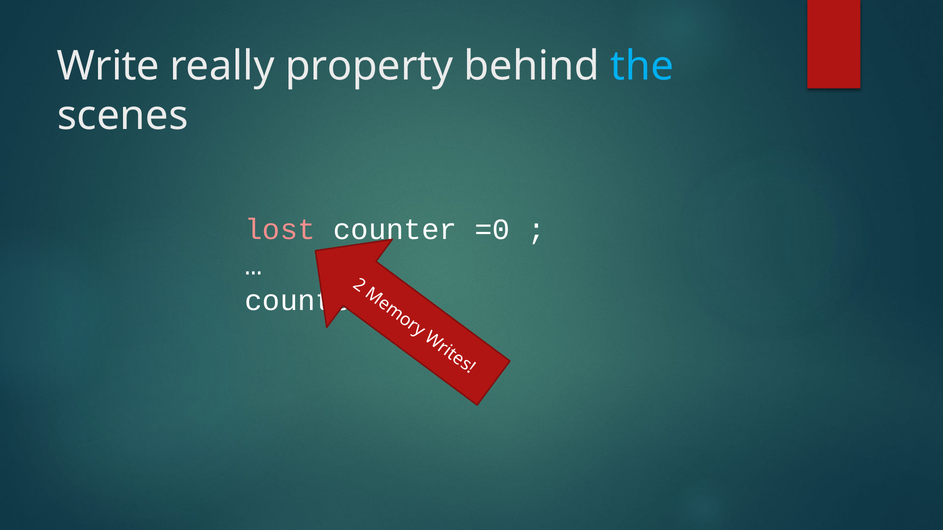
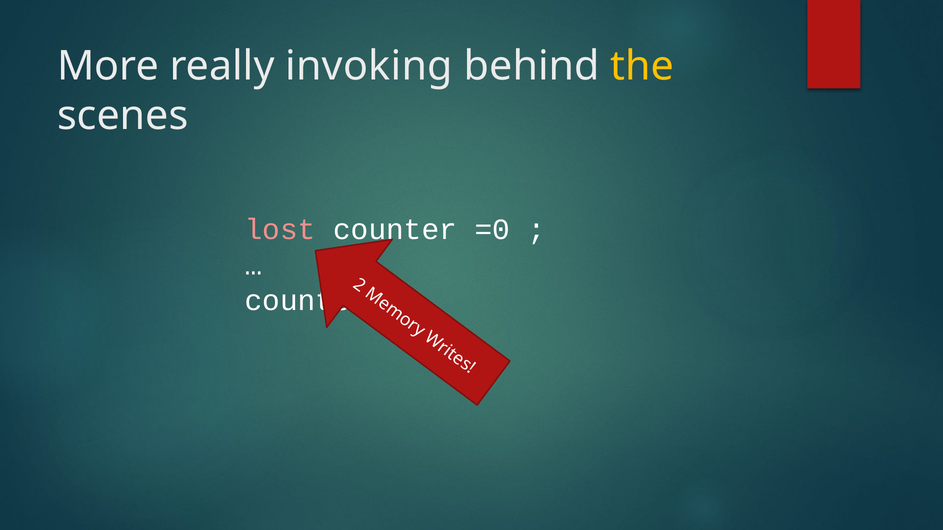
Write: Write -> More (108, 66)
property: property -> invoking (369, 66)
the colour: light blue -> yellow (642, 66)
